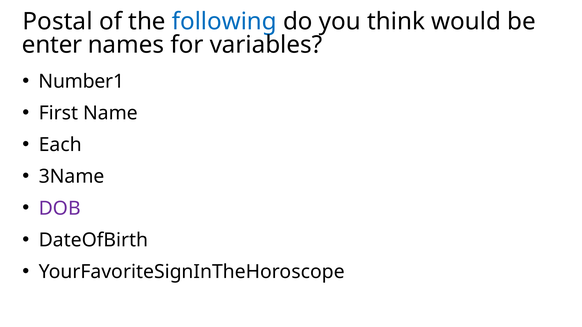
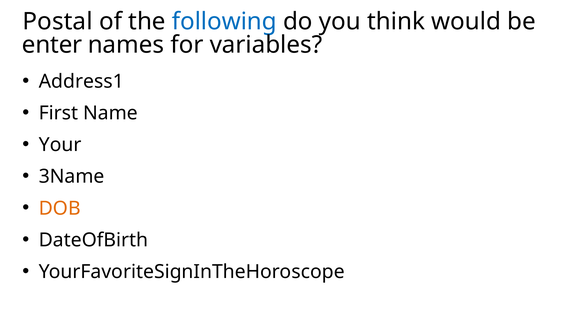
Number1: Number1 -> Address1 (81, 81)
Each: Each -> Your (60, 145)
DOB colour: purple -> orange (60, 209)
